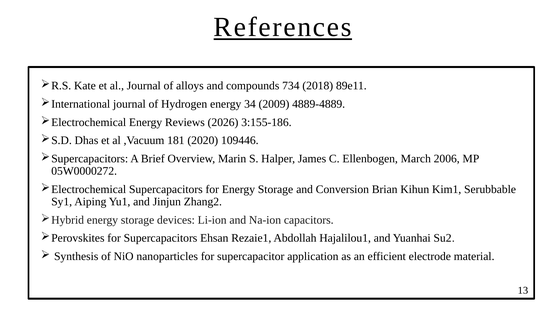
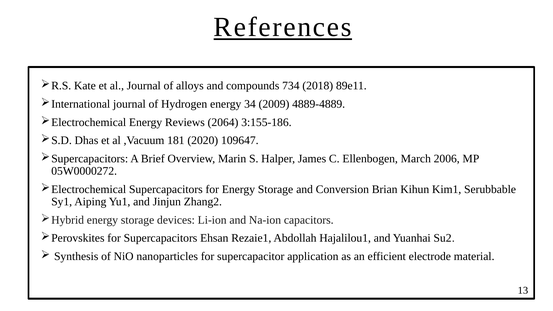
2026: 2026 -> 2064 (223, 122)
109446: 109446 -> 109647 (240, 140)
